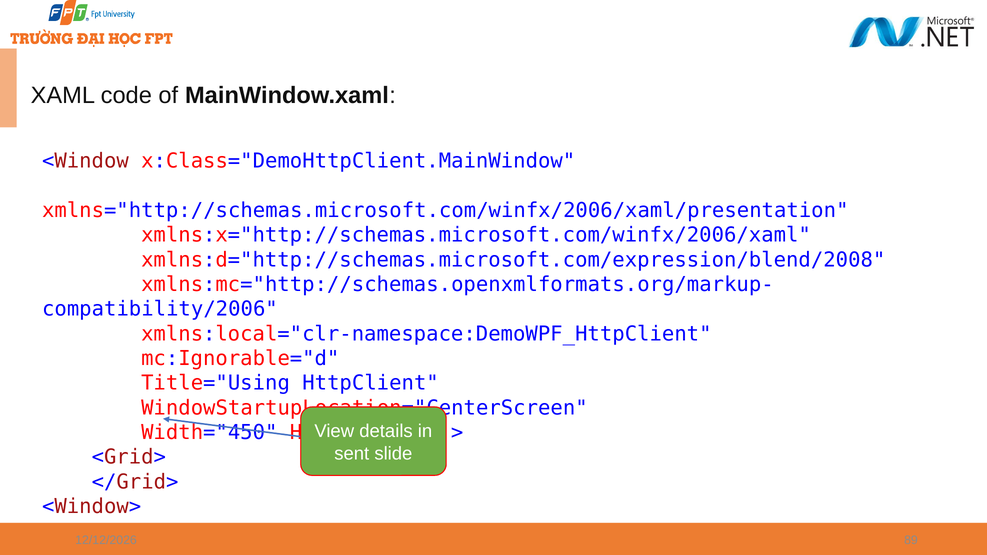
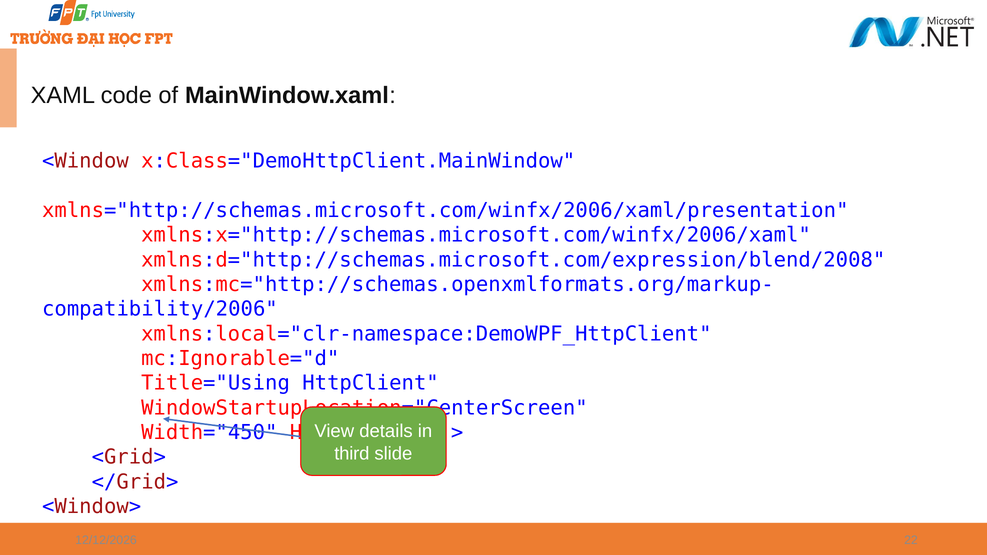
sent: sent -> third (352, 454)
89: 89 -> 22 (911, 540)
